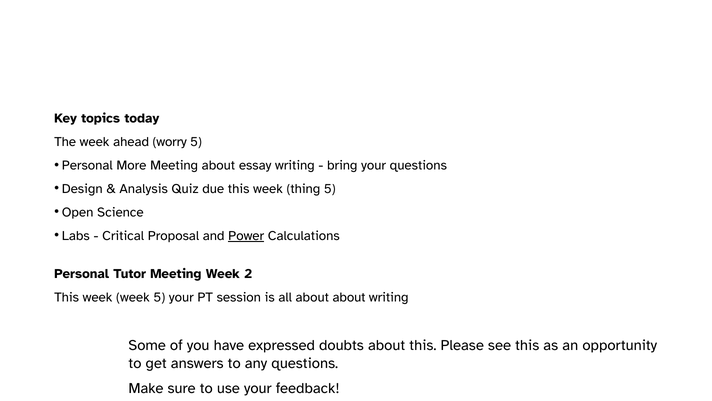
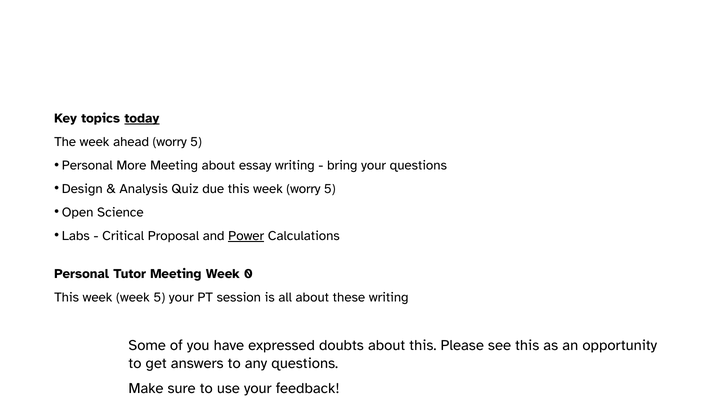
today underline: none -> present (142, 118)
week thing: thing -> worry (303, 189)
2: 2 -> 0 (248, 274)
about about: about -> these (349, 297)
